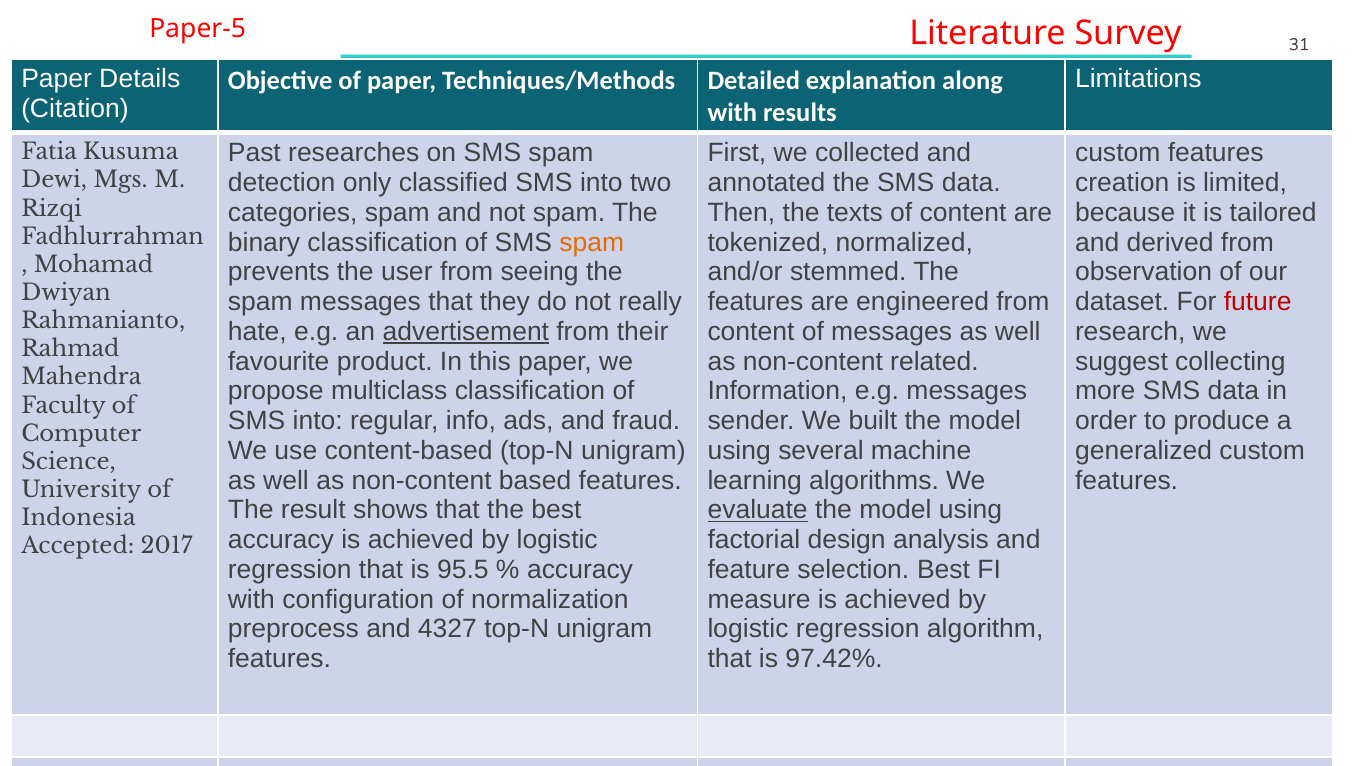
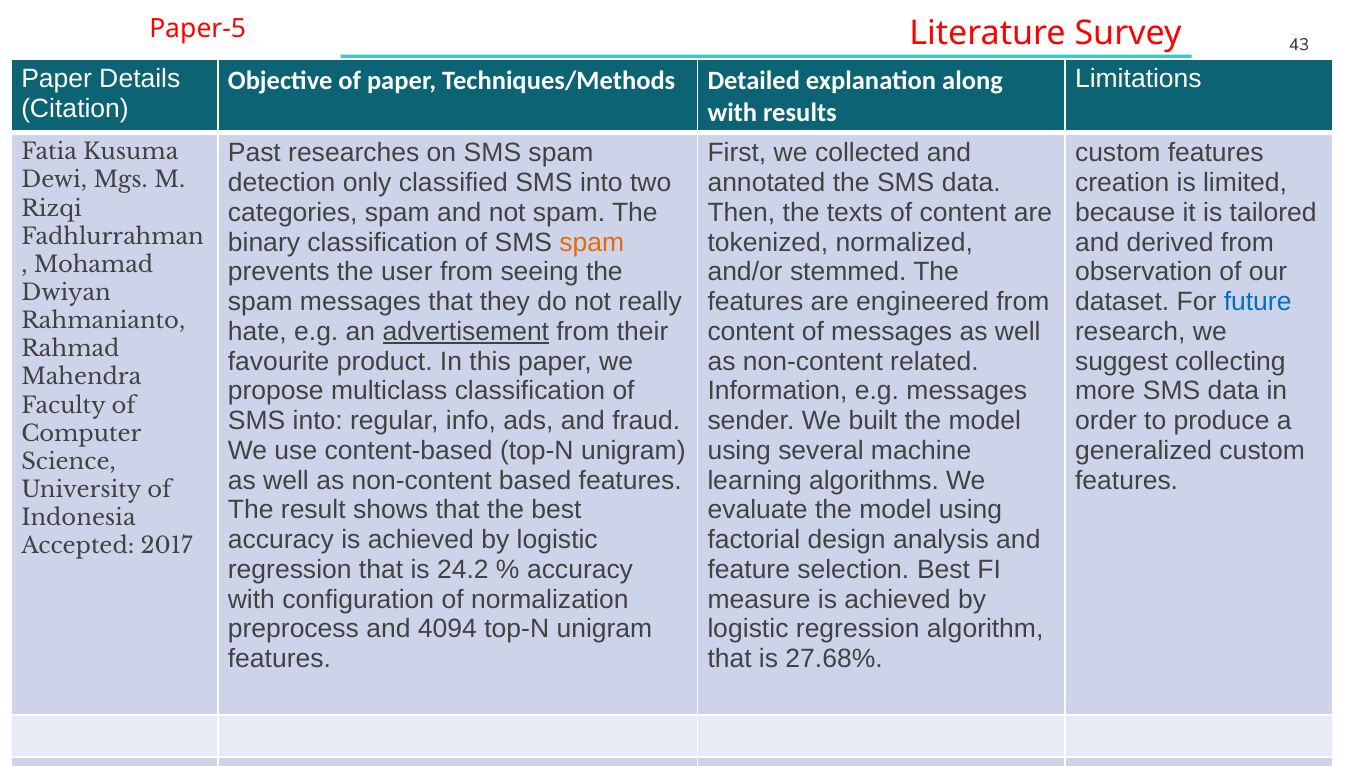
31: 31 -> 43 (1299, 45)
future colour: red -> blue (1258, 302)
evaluate underline: present -> none (758, 510)
95.5: 95.5 -> 24.2 (463, 570)
4327: 4327 -> 4094 (447, 629)
97.42%: 97.42% -> 27.68% (834, 659)
